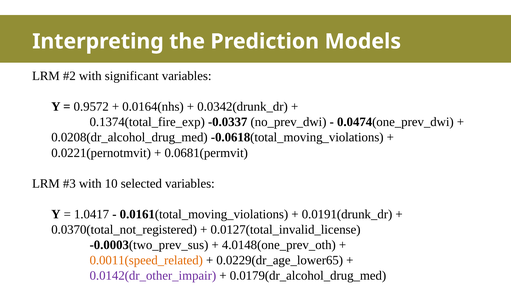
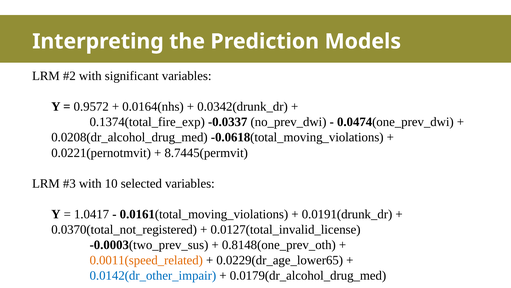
0.0681(permvit: 0.0681(permvit -> 8.7445(permvit (206, 152)
4.0148(one_prev_oth: 4.0148(one_prev_oth -> 0.8148(one_prev_oth (279, 244)
0.0142(dr_other_impair colour: purple -> blue (153, 275)
